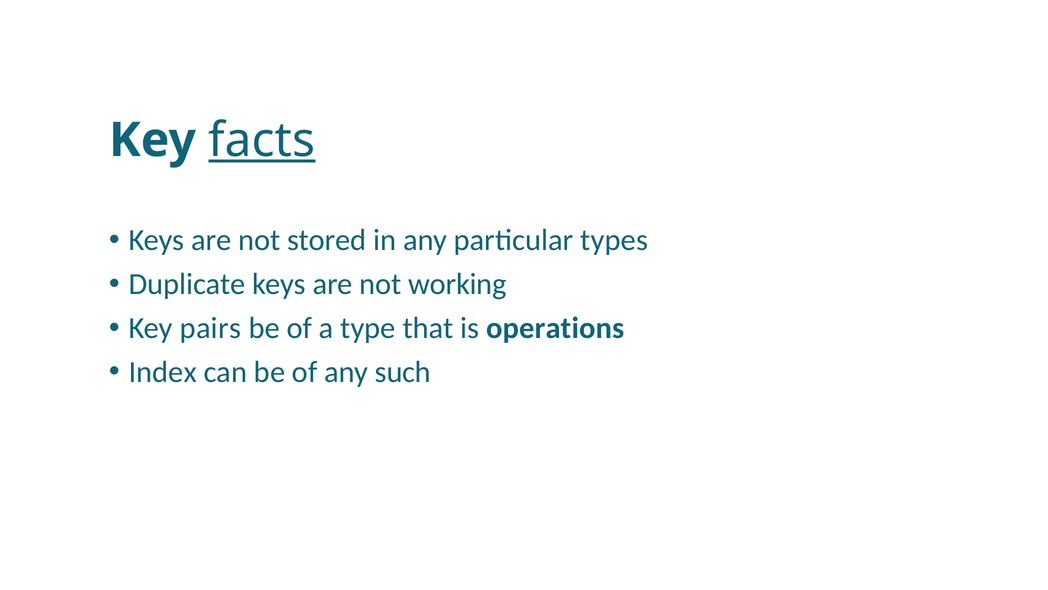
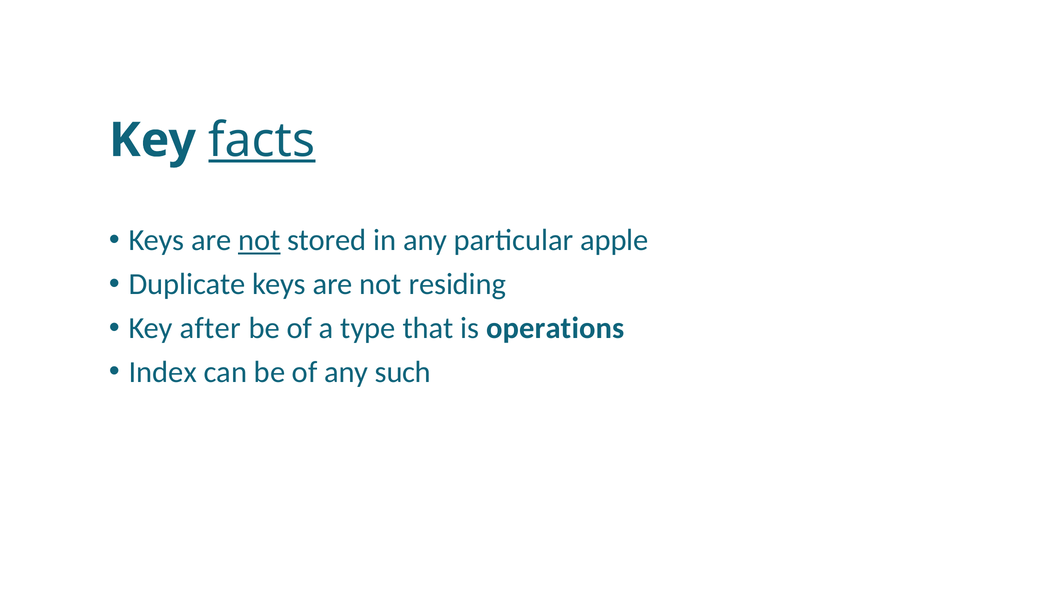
not underline: none -> present (259, 240)
types: types -> apple (614, 240)
working: working -> residing (457, 284)
pairs: pairs -> after (210, 328)
